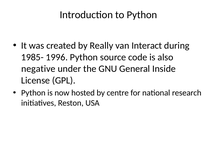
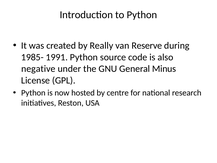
Interact: Interact -> Reserve (147, 46)
1996: 1996 -> 1991 (57, 57)
Inside: Inside -> Minus (164, 69)
